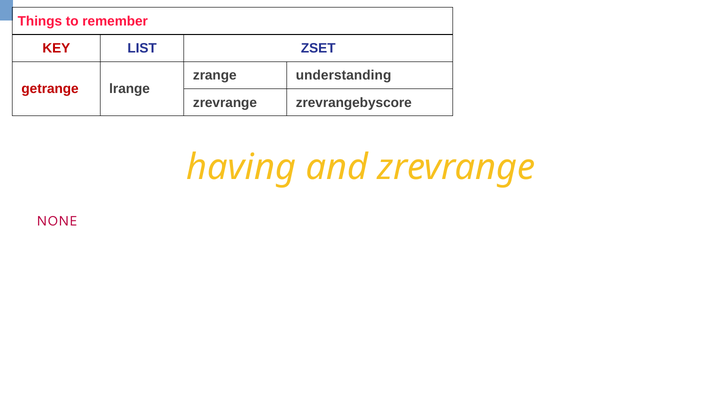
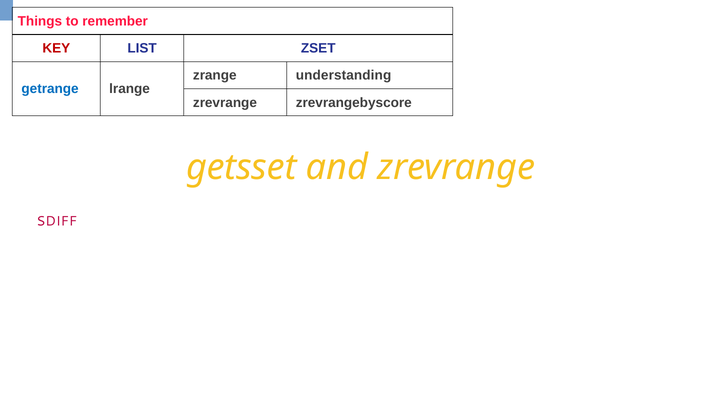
getrange colour: red -> blue (50, 89)
having: having -> getsset (241, 167)
NONE: NONE -> SDIFF (57, 221)
